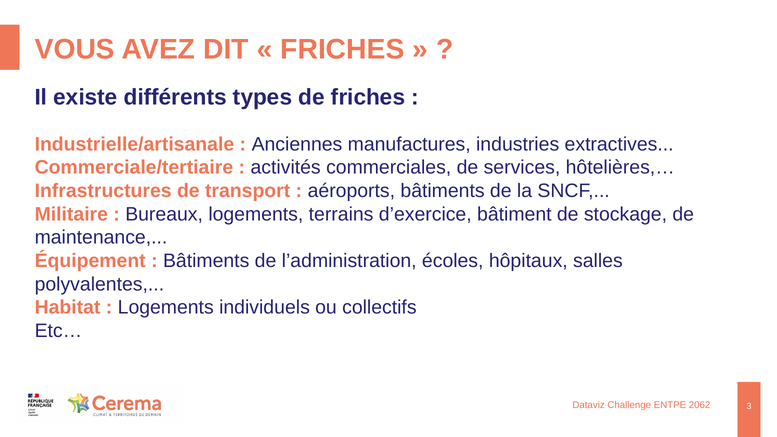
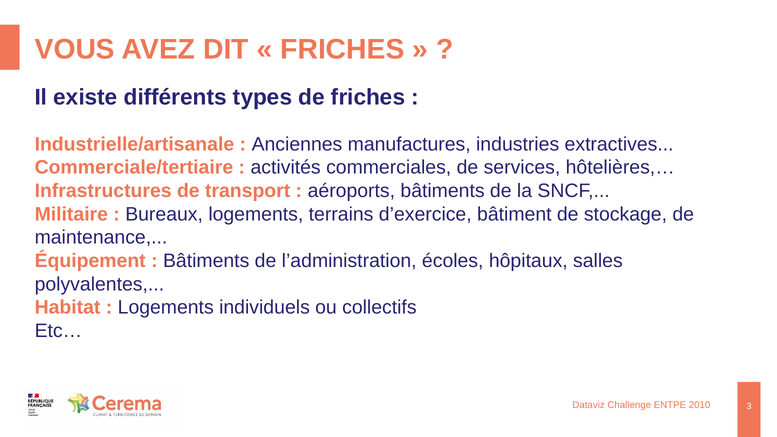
2062: 2062 -> 2010 (700, 405)
